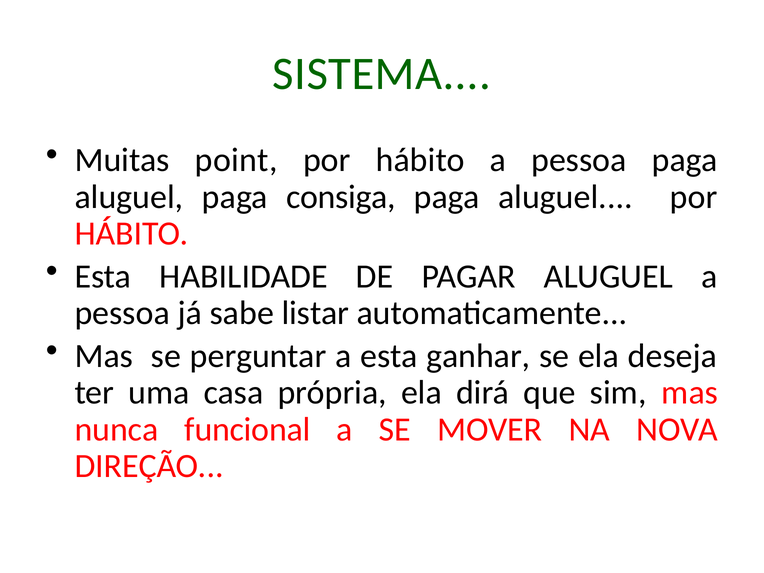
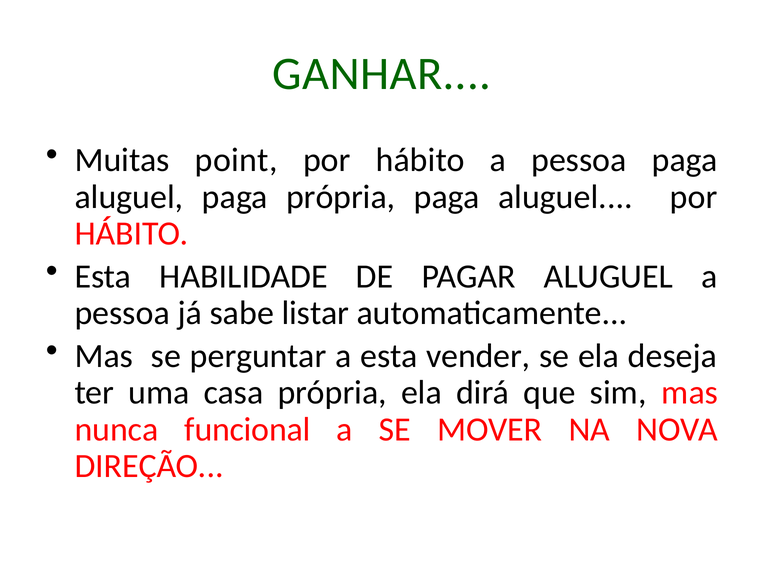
SISTEMA: SISTEMA -> GANHAR (382, 74)
paga consiga: consiga -> própria (341, 197)
ganhar: ganhar -> vender (478, 356)
